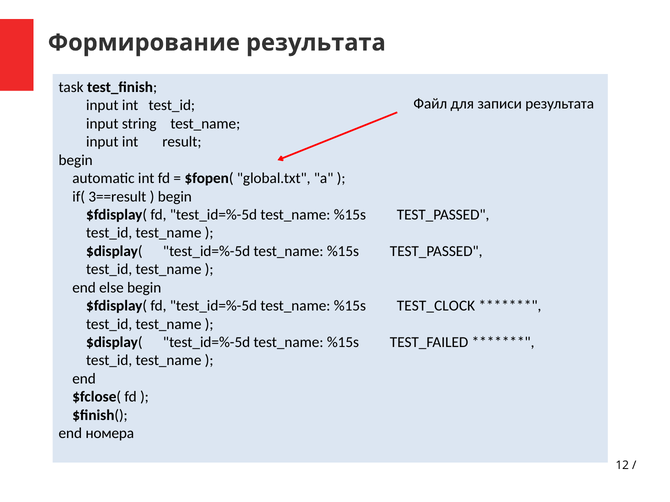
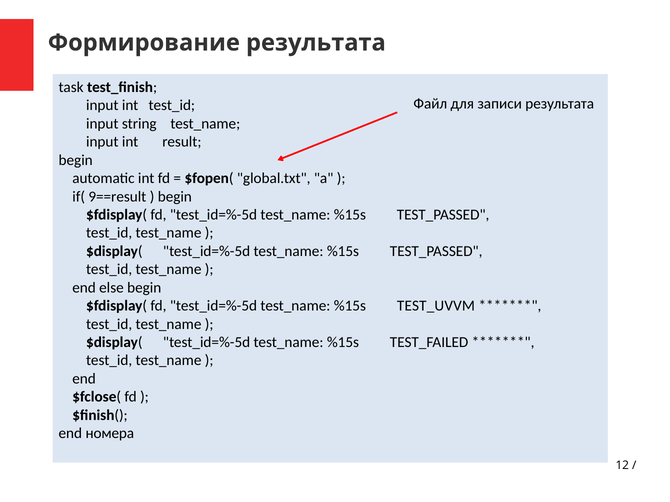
3==result: 3==result -> 9==result (117, 197)
TEST_CLOСK: TEST_CLOСK -> TEST_UVVM (436, 306)
